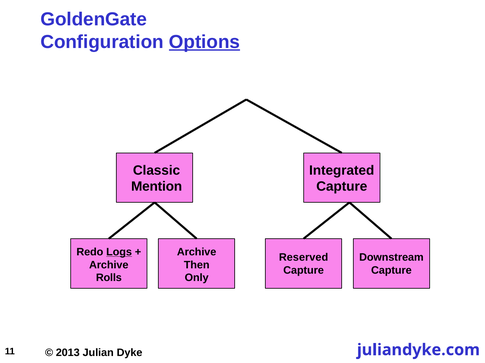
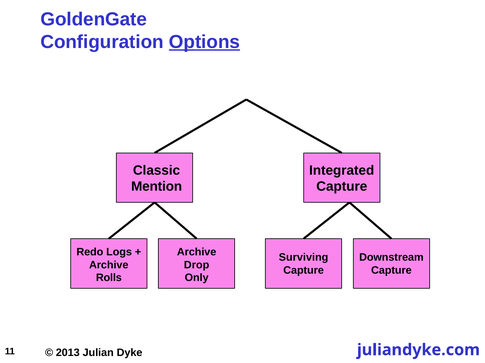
Logs underline: present -> none (119, 252)
Reserved: Reserved -> Surviving (304, 258)
Then: Then -> Drop (197, 265)
